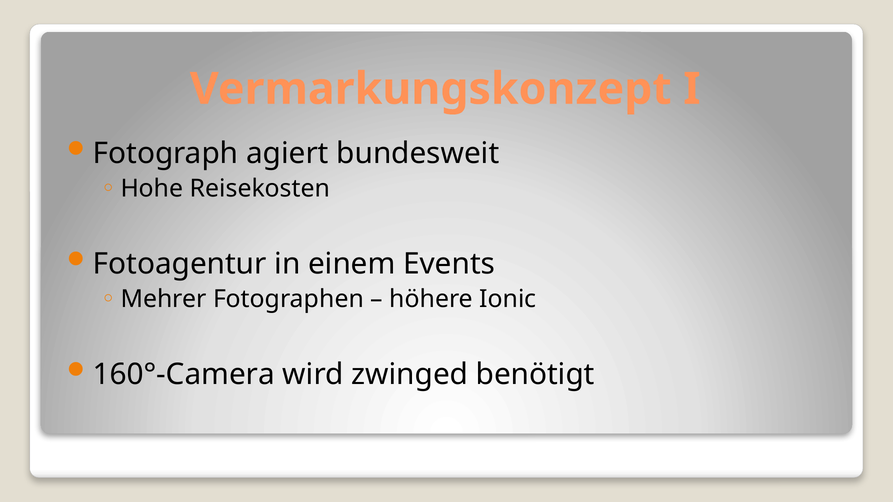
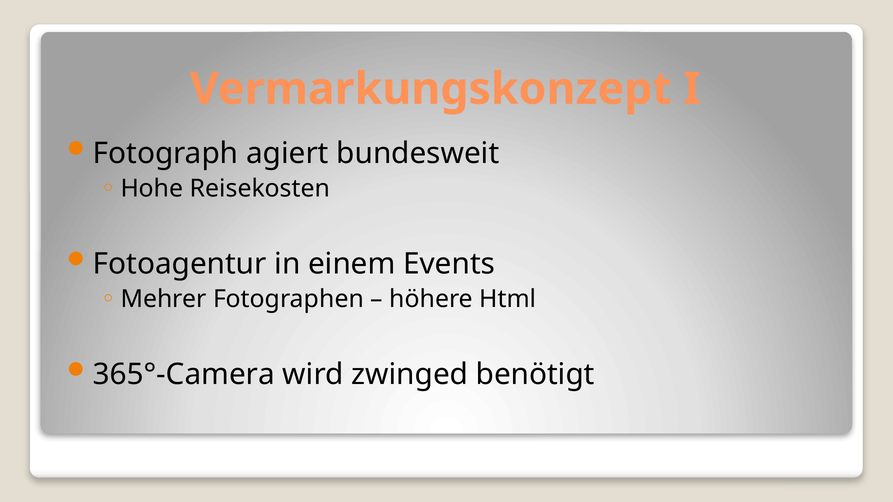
Ionic: Ionic -> Html (508, 299)
160°-Camera: 160°-Camera -> 365°-Camera (184, 374)
